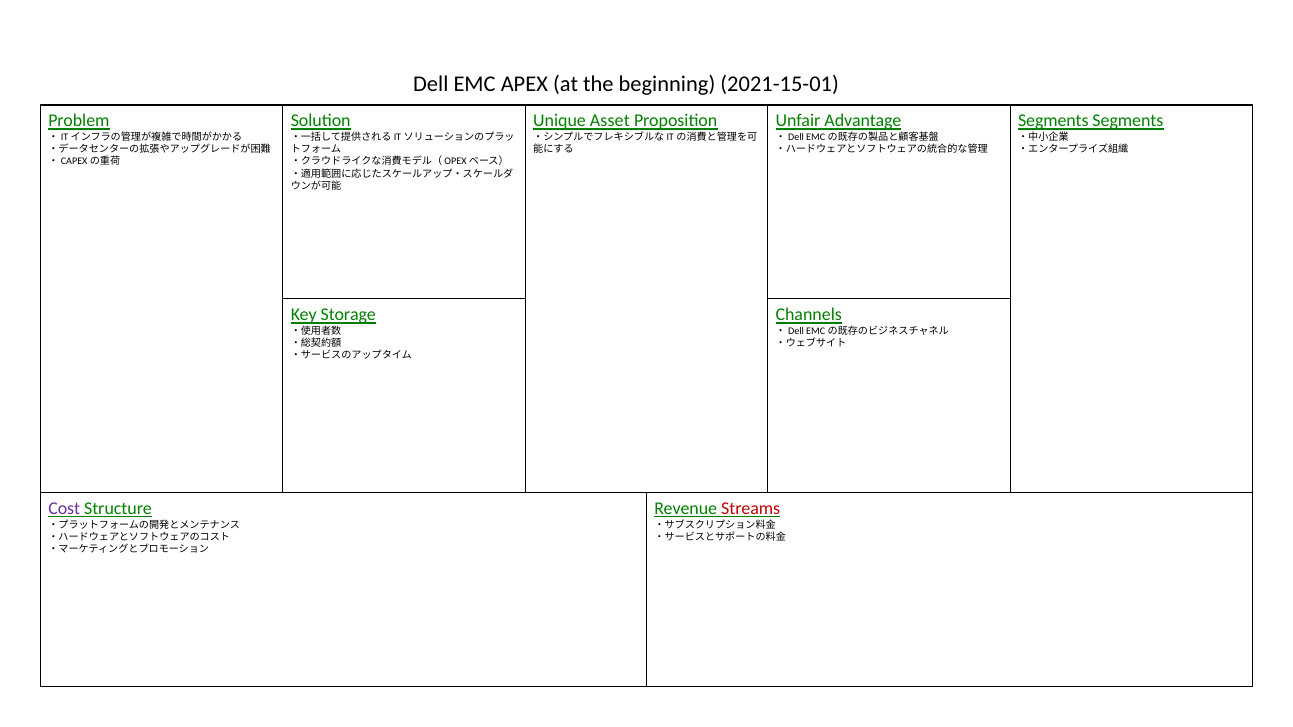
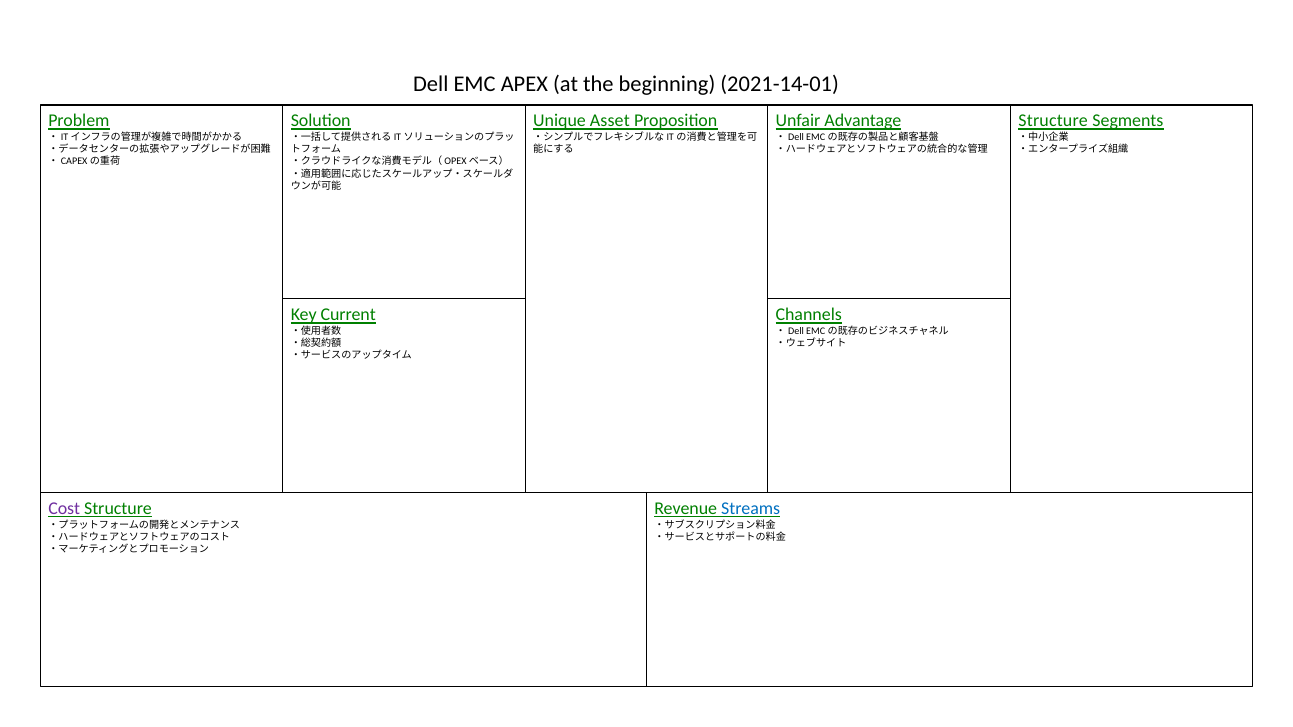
2021-15-01: 2021-15-01 -> 2021-14-01 (780, 84)
Segments: Segments -> Structure (1053, 121)
Storage: Storage -> Current (348, 315)
Streams colour: red -> blue (751, 509)
